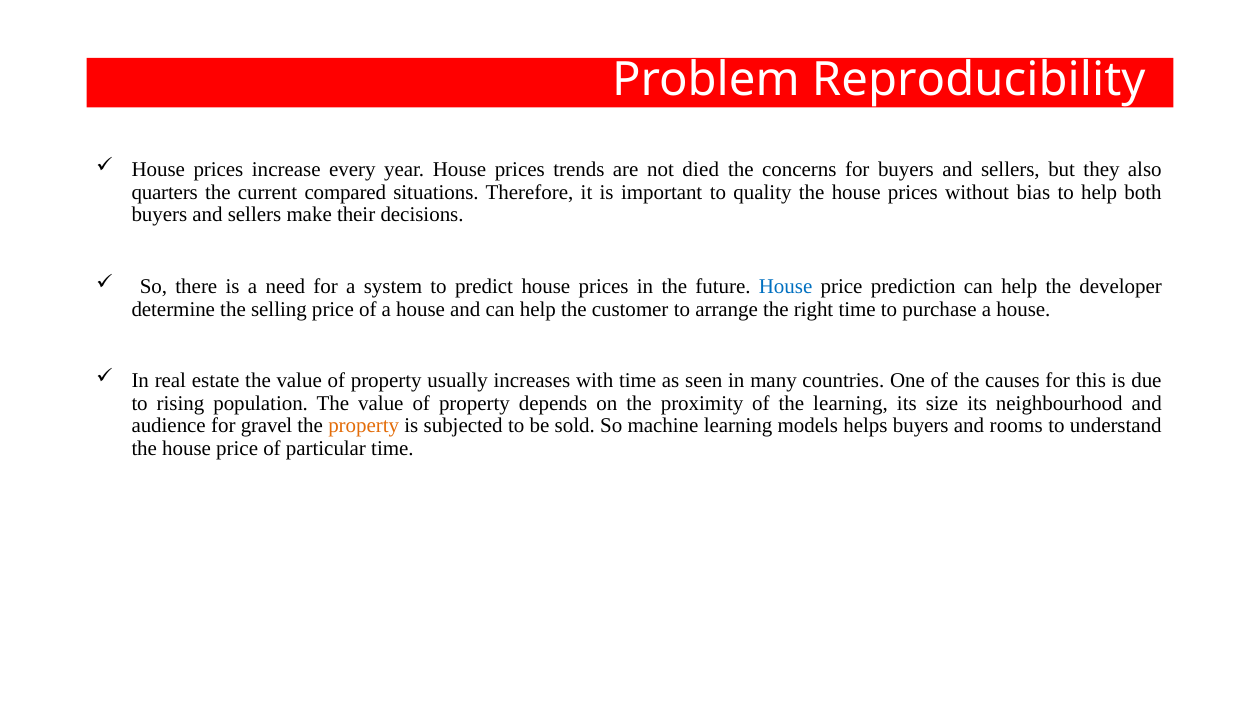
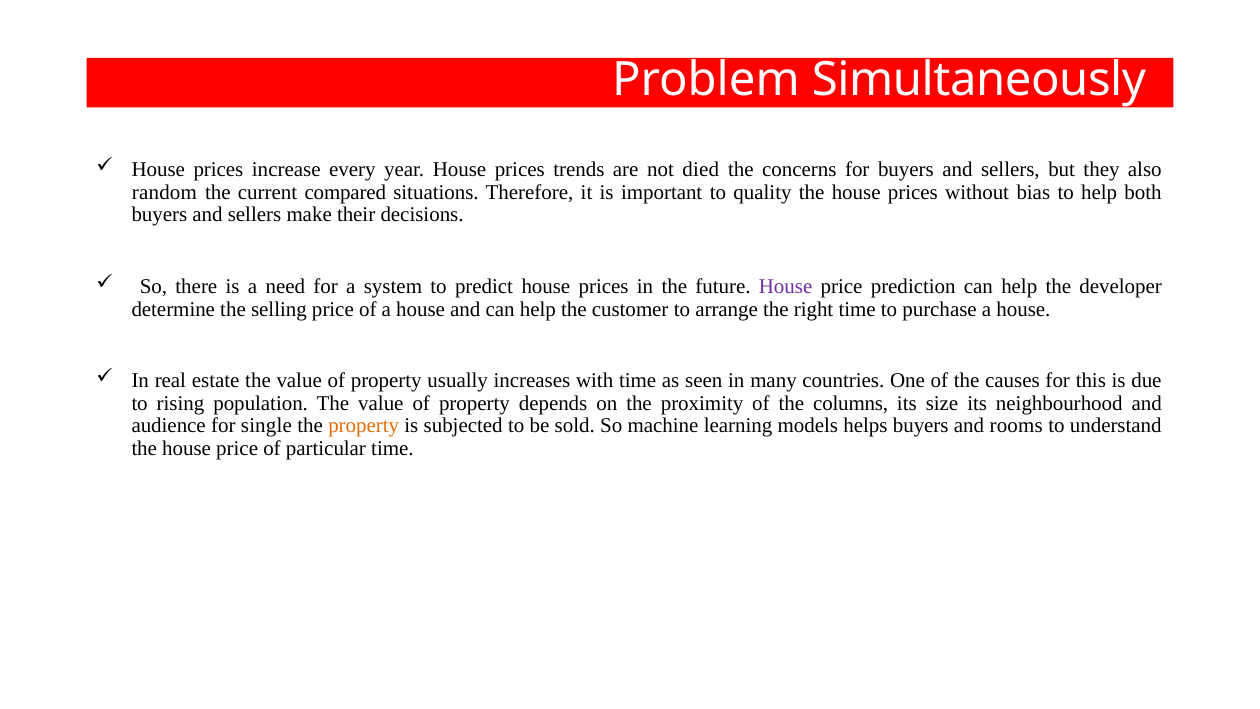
Reproducibility: Reproducibility -> Simultaneously (979, 79)
quarters: quarters -> random (164, 192)
House colour: blue -> purple (786, 286)
the learning: learning -> columns (851, 403)
gravel: gravel -> single (266, 426)
